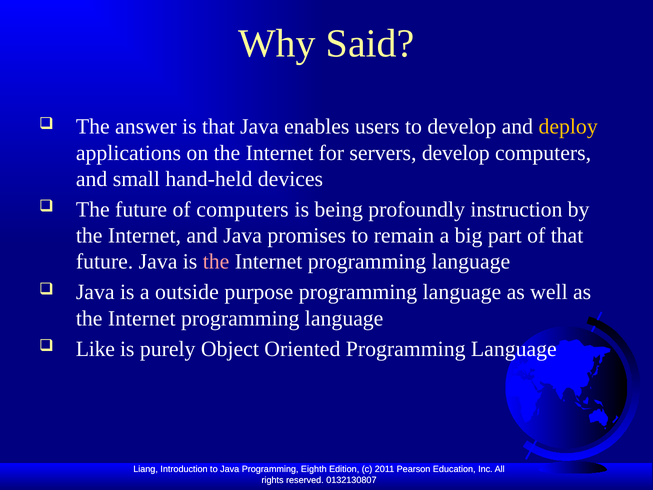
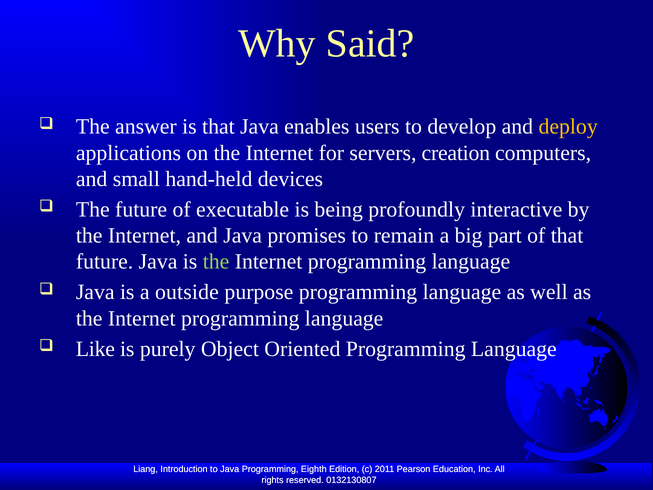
servers develop: develop -> creation (456, 153)
of computers: computers -> executable (243, 209)
instruction: instruction -> interactive (516, 209)
the colour: pink -> light green (216, 262)
